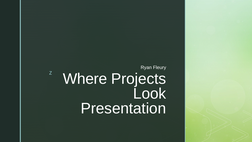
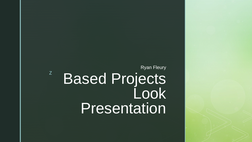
Where: Where -> Based (85, 79)
